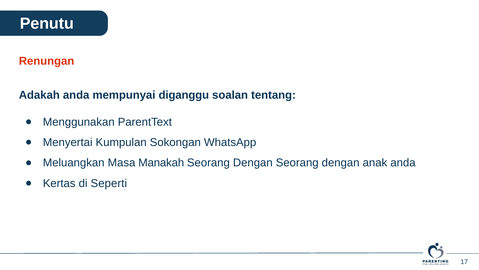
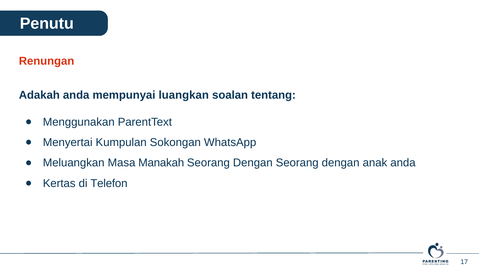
diganggu: diganggu -> luangkan (184, 95)
Seperti: Seperti -> Telefon (109, 183)
